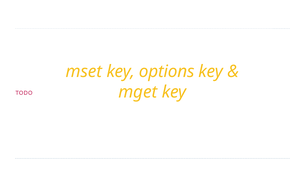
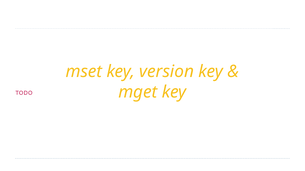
options: options -> version (167, 72)
